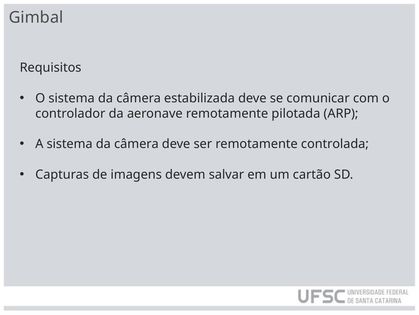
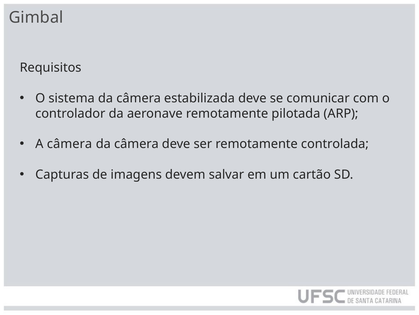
A sistema: sistema -> câmera (69, 144)
